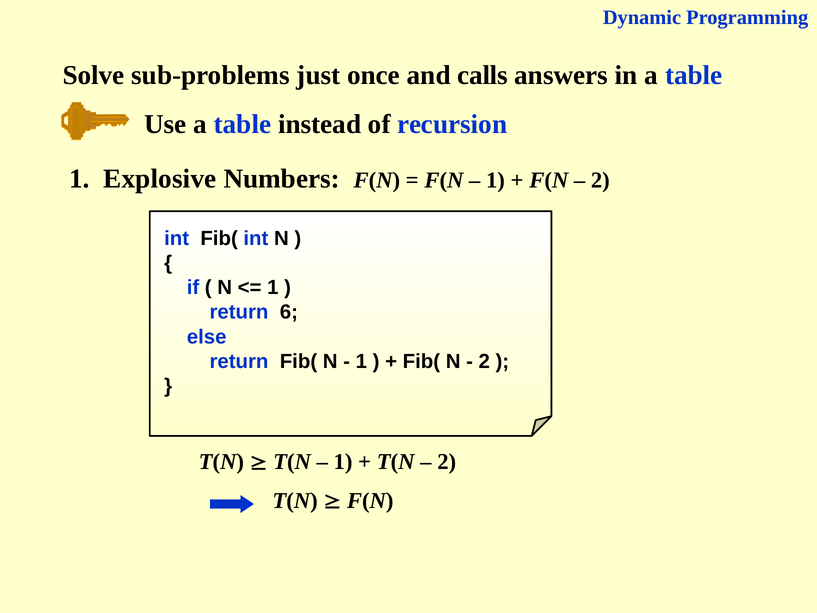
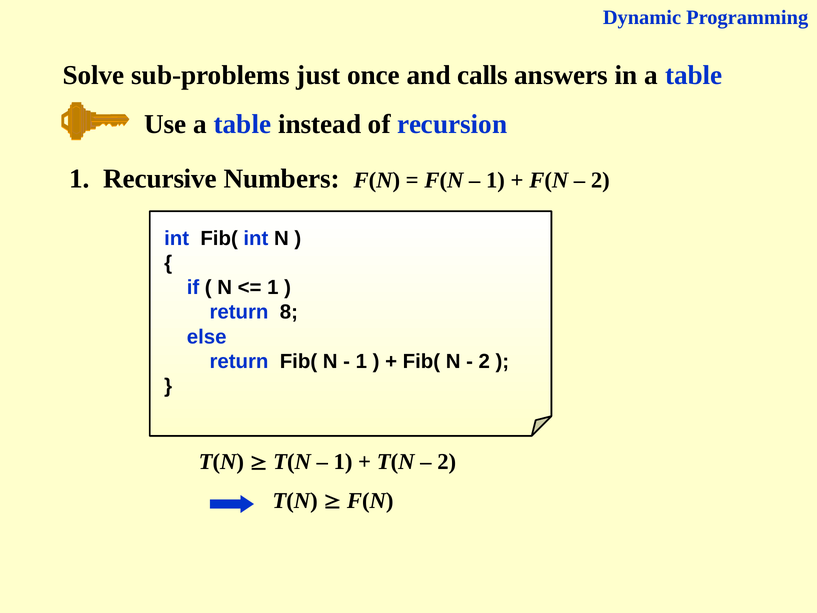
Explosive: Explosive -> Recursive (160, 179)
6: 6 -> 8 (289, 312)
